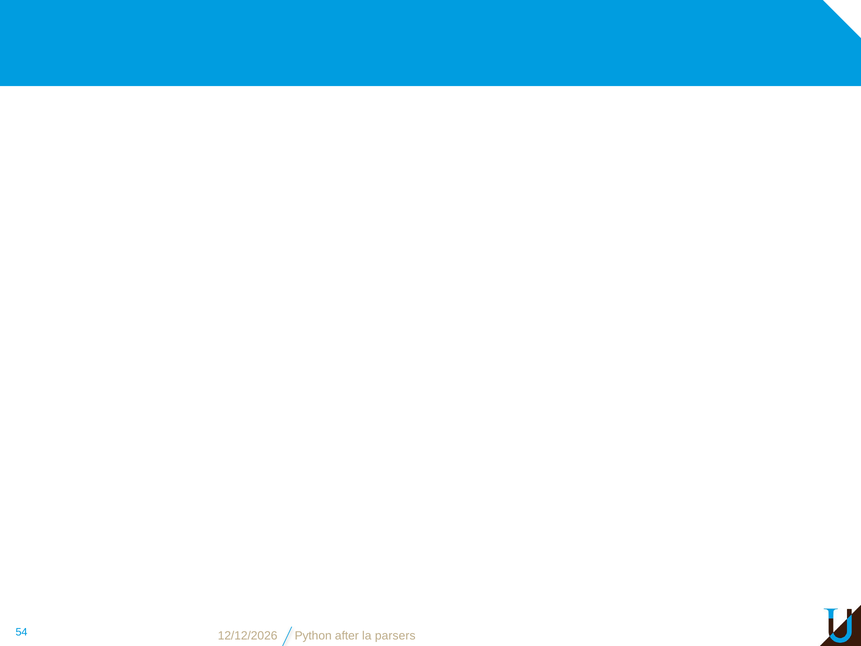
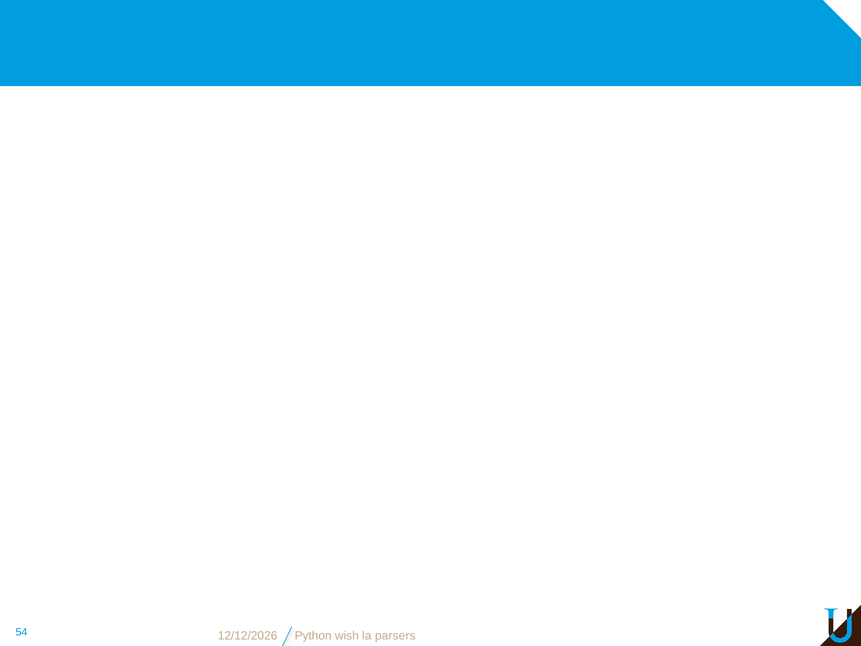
after: after -> wish (347, 635)
